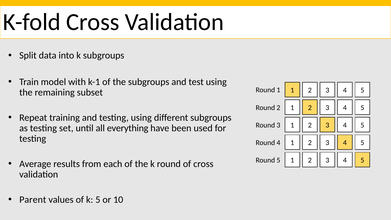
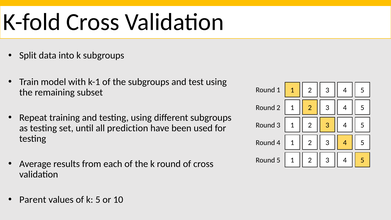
everything: everything -> prediction (128, 128)
